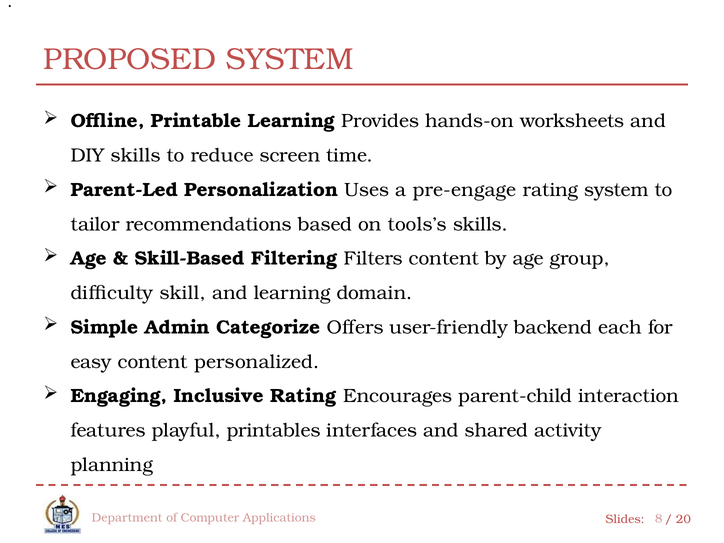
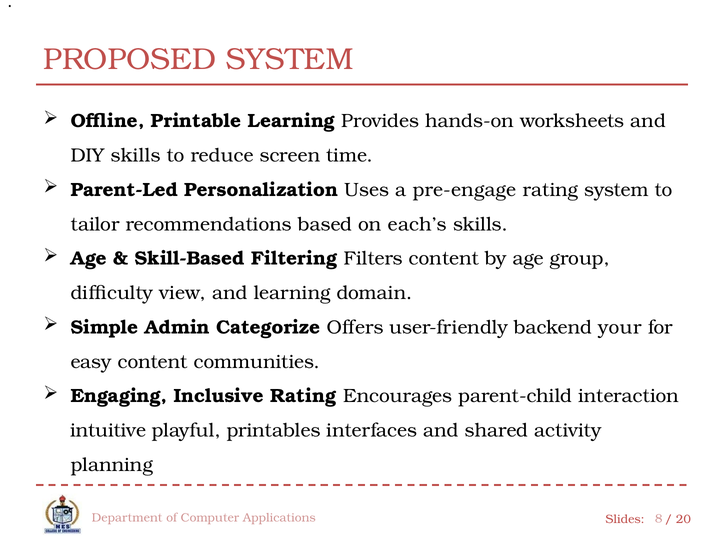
tools’s: tools’s -> each’s (417, 224)
skill: skill -> view (183, 293)
each: each -> your (620, 327)
personalized: personalized -> communities (257, 362)
features: features -> intuitive (108, 430)
